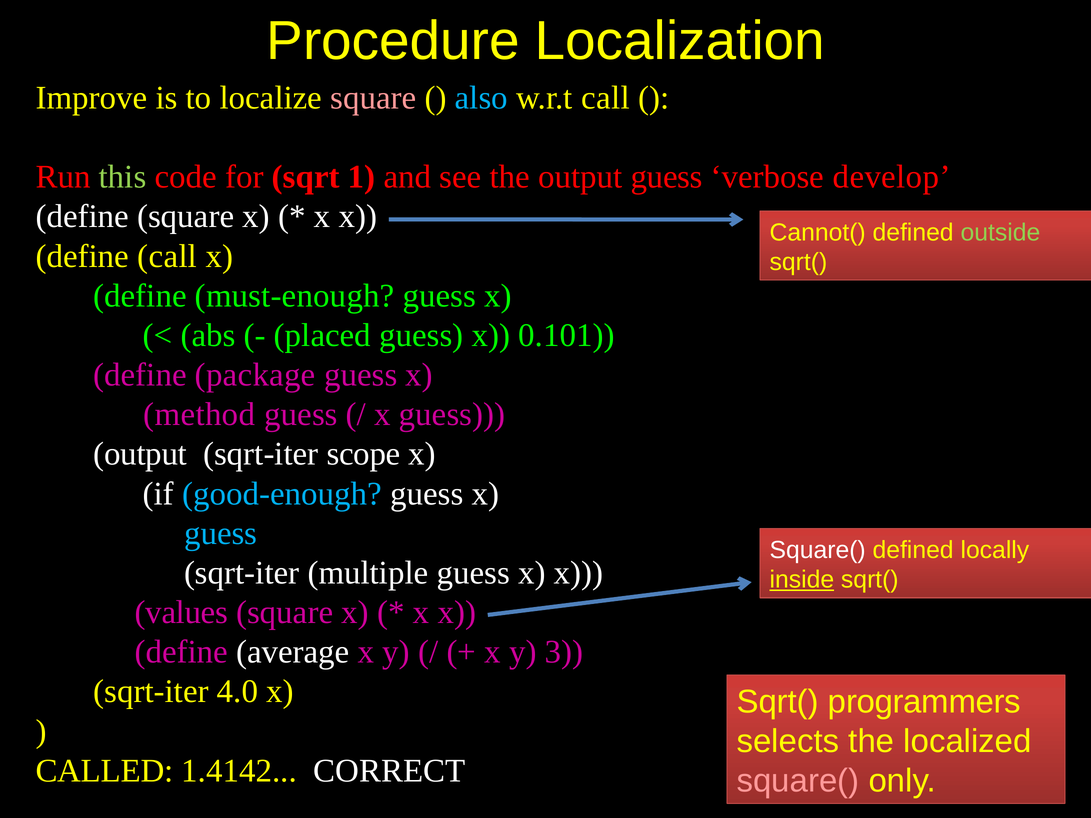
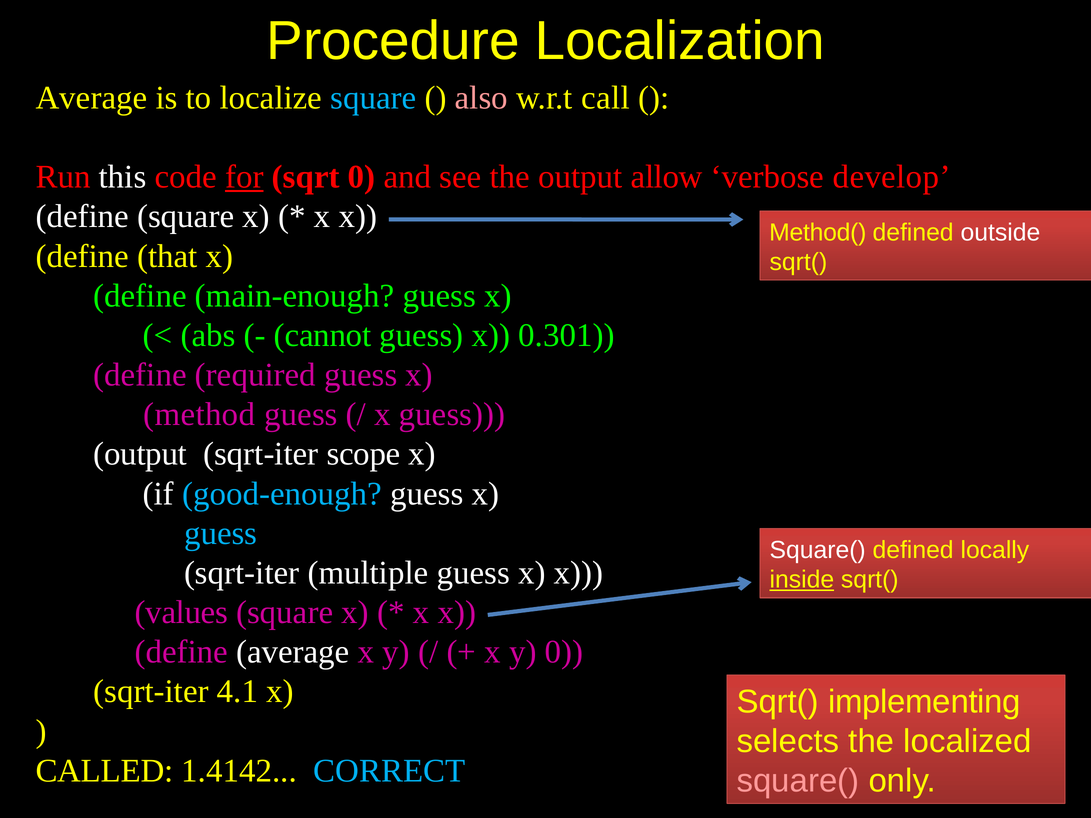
Improve: Improve -> Average (91, 98)
square colour: pink -> light blue (373, 98)
also colour: light blue -> pink (481, 98)
this colour: light green -> white (123, 177)
for underline: none -> present (244, 177)
sqrt 1: 1 -> 0 (362, 177)
output guess: guess -> allow (667, 177)
Cannot(: Cannot( -> Method( (818, 233)
outside colour: light green -> white (1000, 233)
define call: call -> that (167, 256)
must-enough: must-enough -> main-enough (295, 296)
placed: placed -> cannot (323, 335)
0.101: 0.101 -> 0.301 (566, 335)
package: package -> required (255, 375)
y 3: 3 -> 0 (564, 652)
4.0: 4.0 -> 4.1 (237, 692)
programmers: programmers -> implementing (924, 702)
CORRECT colour: white -> light blue (389, 771)
